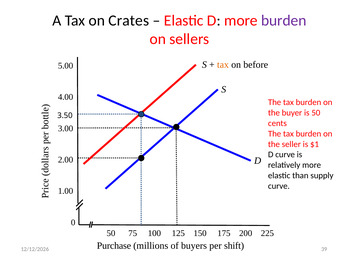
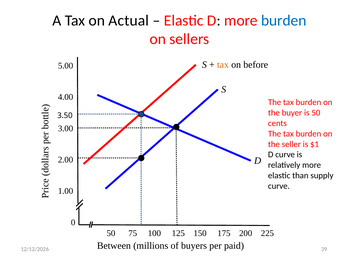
Crates: Crates -> Actual (129, 20)
burden colour: purple -> blue (284, 20)
Purchase: Purchase -> Between (114, 246)
shift: shift -> paid (234, 246)
